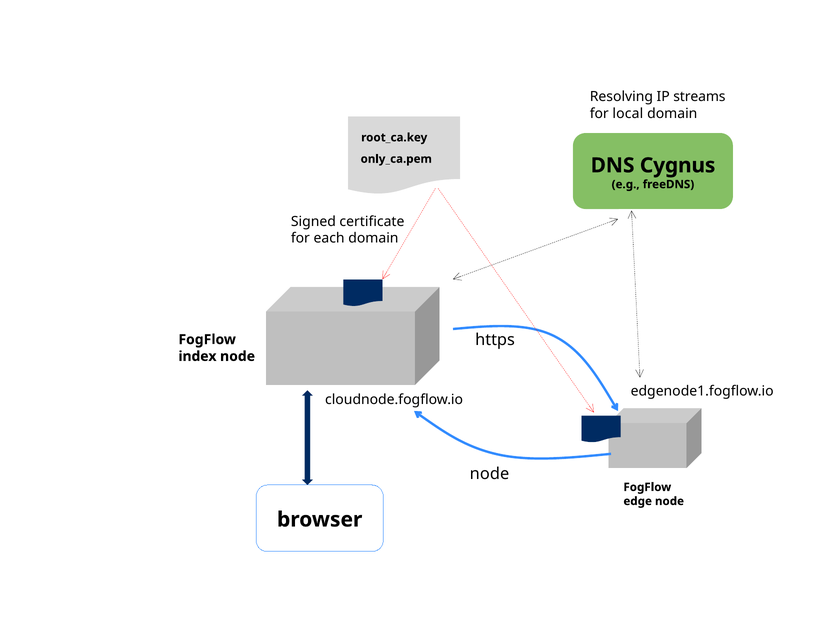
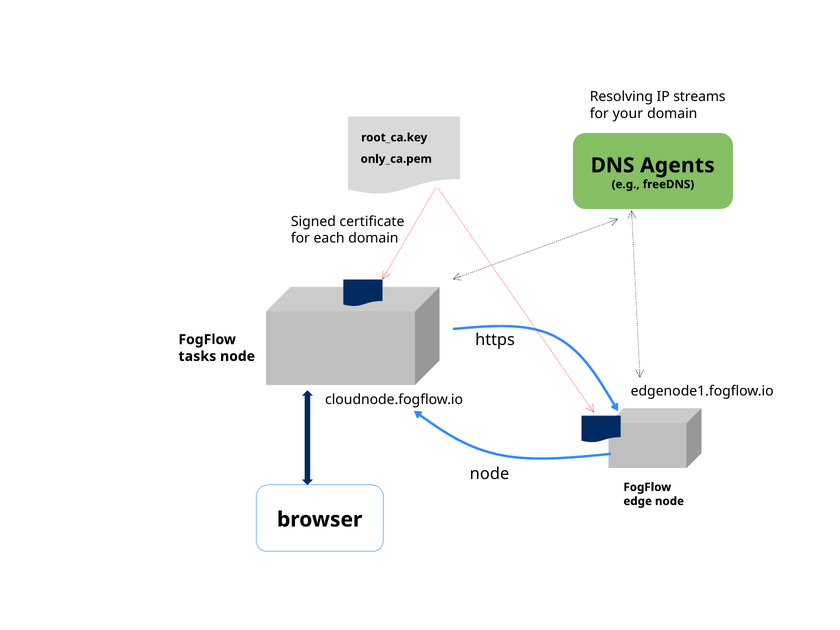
local: local -> your (628, 113)
Cygnus: Cygnus -> Agents (677, 165)
index: index -> tasks (197, 356)
